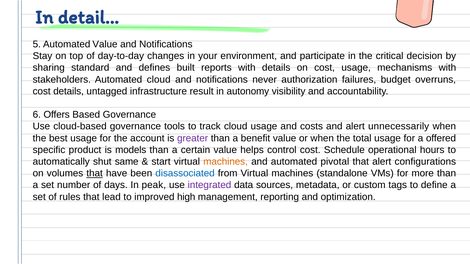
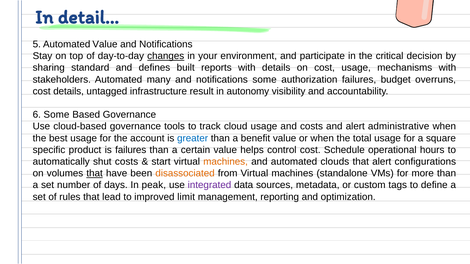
changes underline: none -> present (166, 56)
Automated cloud: cloud -> many (159, 80)
notifications never: never -> some (265, 80)
6 Offers: Offers -> Some (57, 115)
unnecessarily: unnecessarily -> administrative (399, 127)
greater colour: purple -> blue (193, 138)
offered: offered -> square (441, 138)
is models: models -> failures (131, 150)
shut same: same -> costs (127, 162)
pivotal: pivotal -> clouds (335, 162)
disassociated colour: blue -> orange (185, 174)
high: high -> limit (186, 197)
